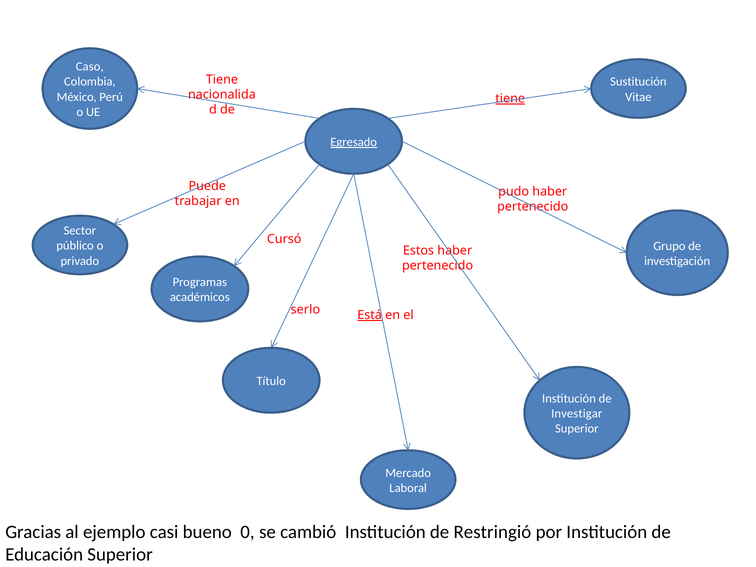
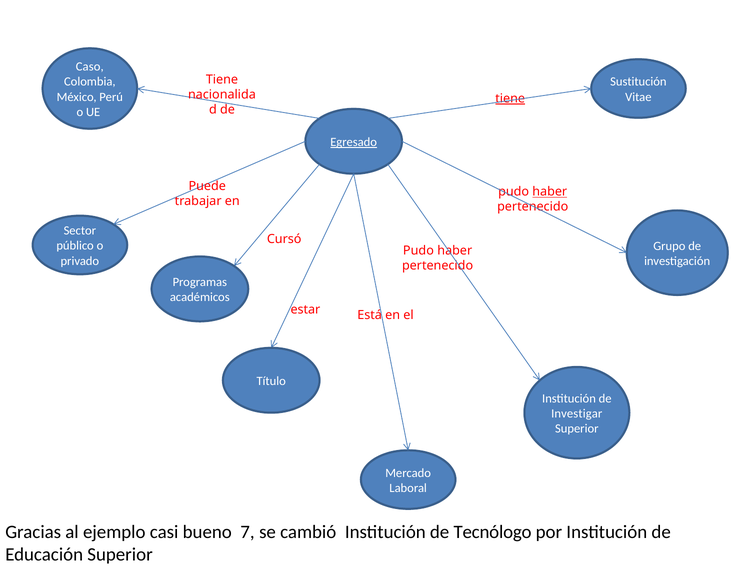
haber underline: none -> present (550, 192)
Estos: Estos -> Pudo (418, 251)
serlo: serlo -> estar (305, 309)
Está underline: present -> none (370, 315)
0: 0 -> 7 (247, 532)
Restringió: Restringió -> Tecnólogo (493, 532)
